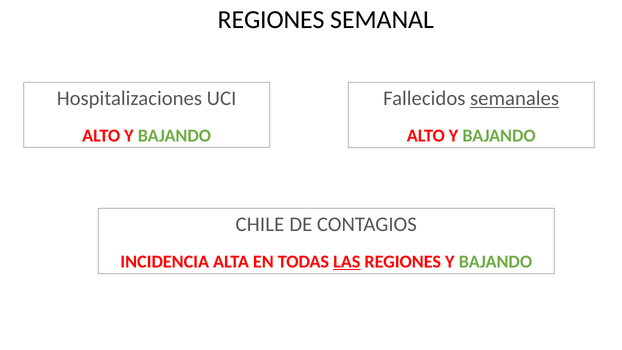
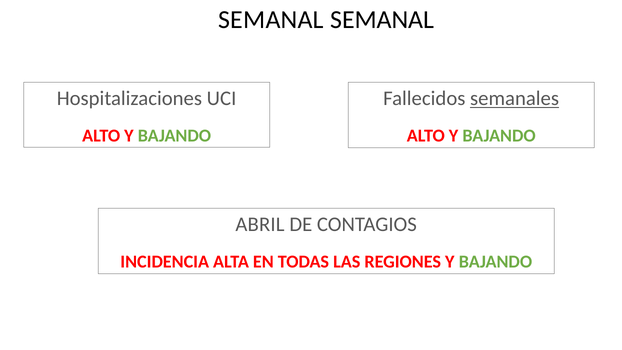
REGIONES: REGIONES -> SEMANAL (271, 20)
CHILE: CHILE -> ABRIL (260, 224)
LAS underline: present -> none (347, 262)
